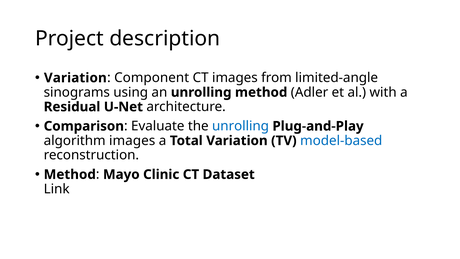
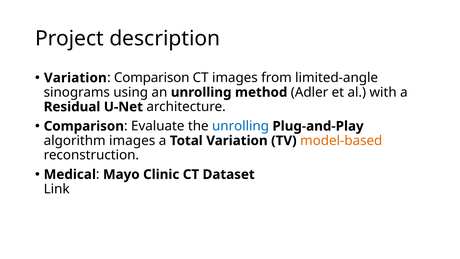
Component: Component -> Comparison (152, 78)
model-based colour: blue -> orange (341, 141)
Method: Method -> Medical (70, 174)
